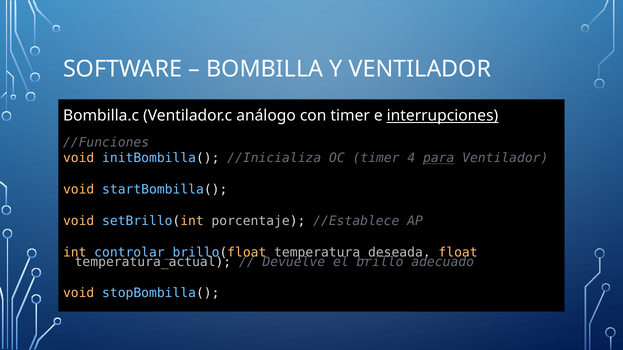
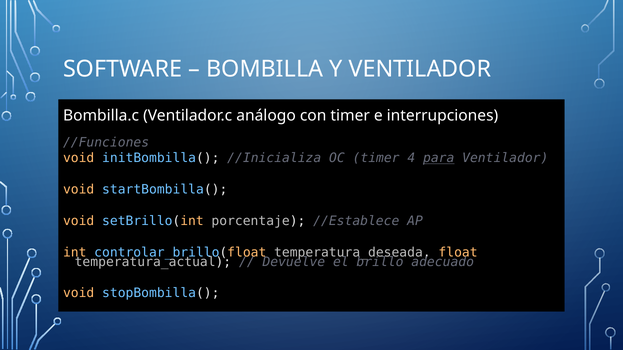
interrupciones underline: present -> none (442, 116)
